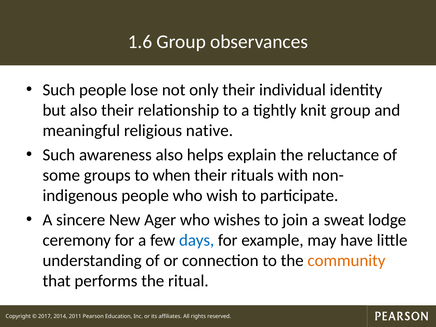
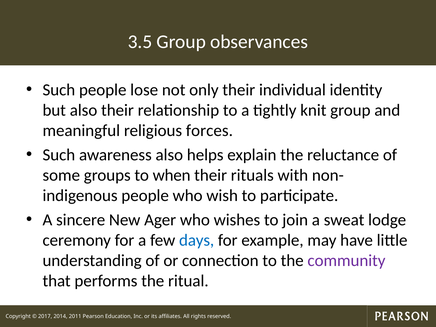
1.6: 1.6 -> 3.5 (140, 42)
native: native -> forces (209, 131)
community colour: orange -> purple (346, 260)
